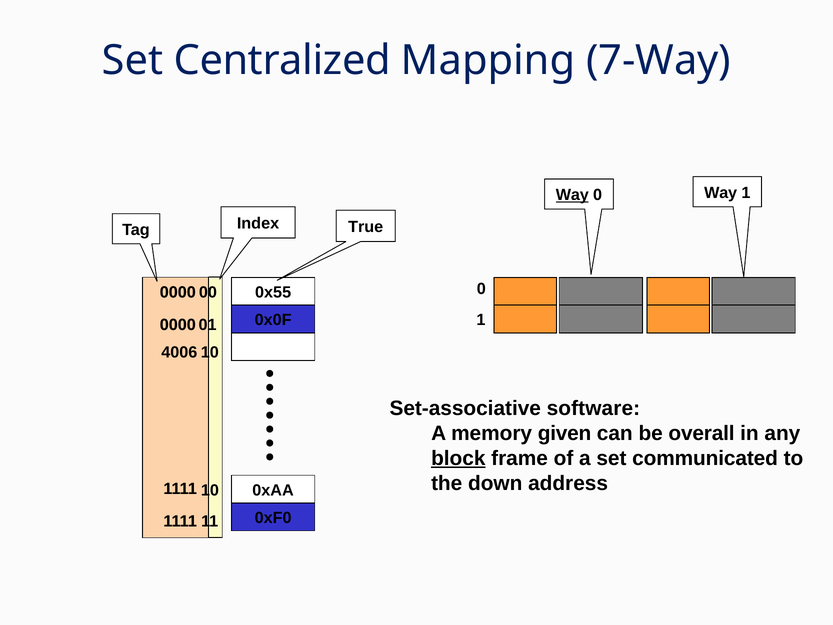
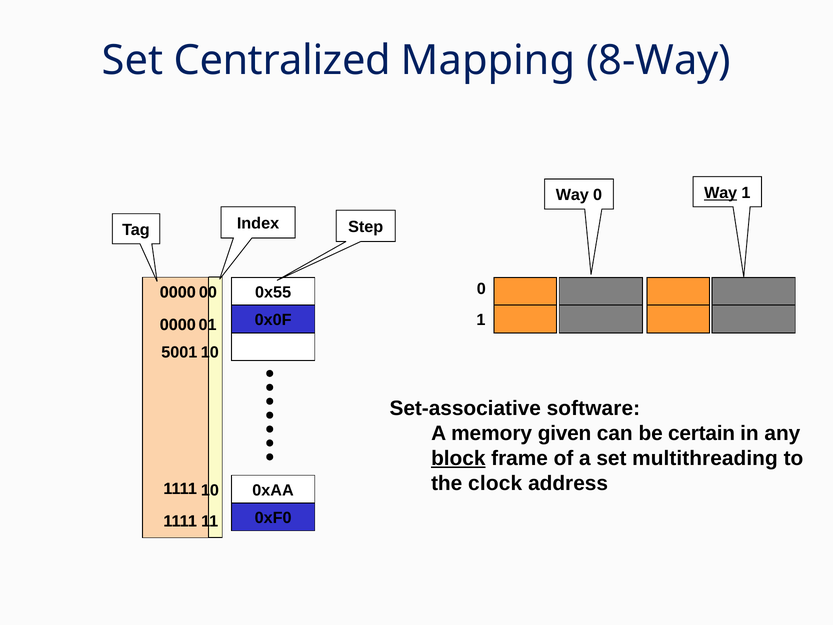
7-Way: 7-Way -> 8-Way (658, 61)
Way underline: none -> present (721, 193)
Way underline: present -> none (572, 195)
True: True -> Step (366, 227)
4006: 4006 -> 5001 (179, 352)
overall: overall -> certain (702, 433)
communicated: communicated -> multithreading (705, 458)
down: down -> clock (495, 483)
